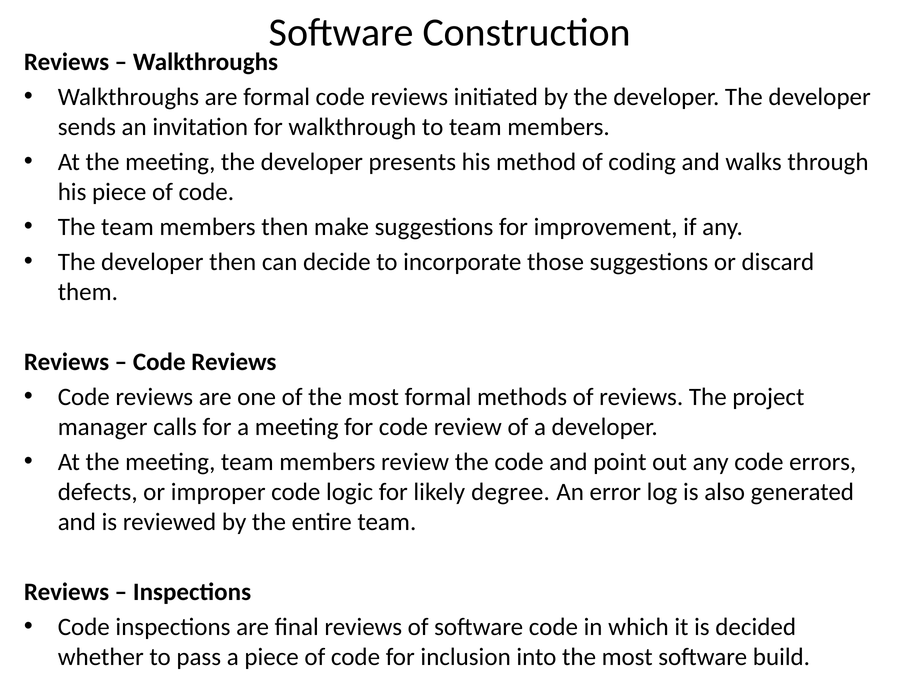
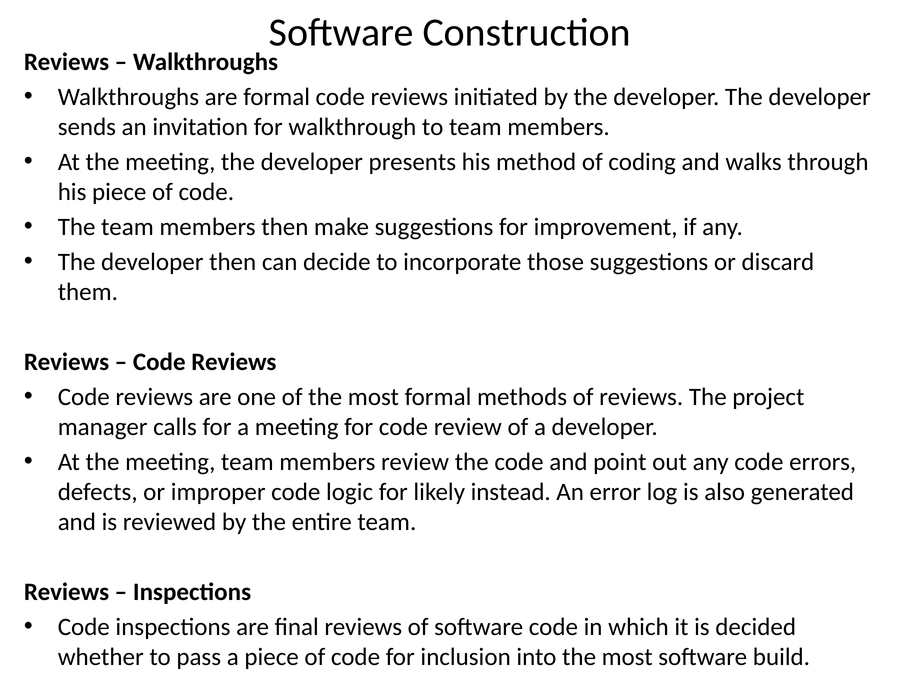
degree: degree -> instead (511, 492)
